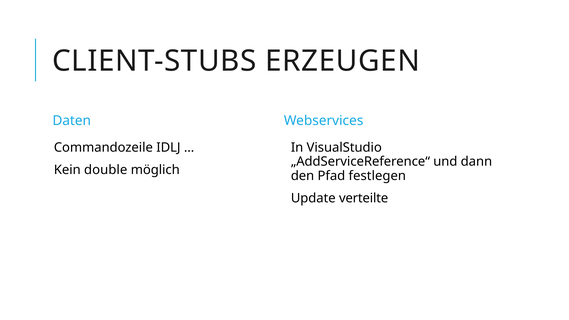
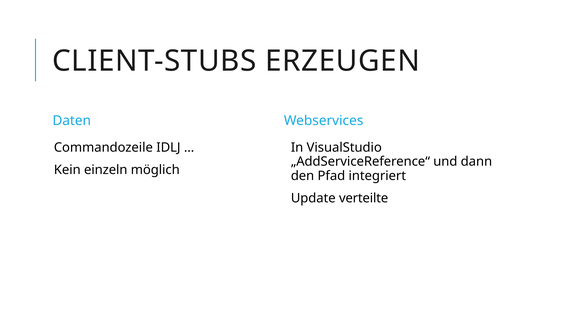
double: double -> einzeln (106, 170)
festlegen: festlegen -> integriert (377, 176)
